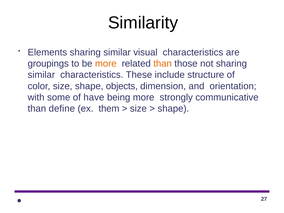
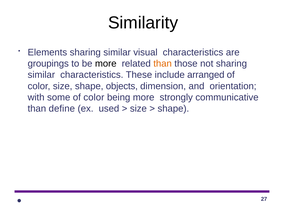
more colour: orange -> black (106, 64)
structure: structure -> arranged (206, 75)
some of have: have -> color (94, 97)
them: them -> used (109, 109)
